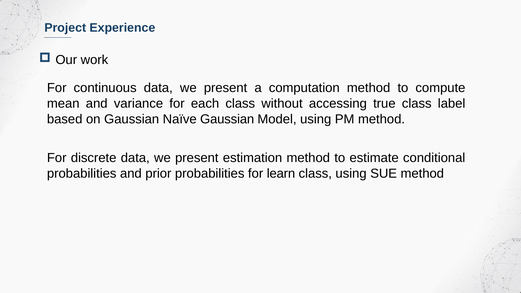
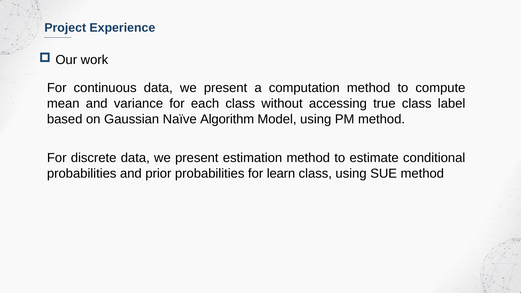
Naïve Gaussian: Gaussian -> Algorithm (227, 119)
